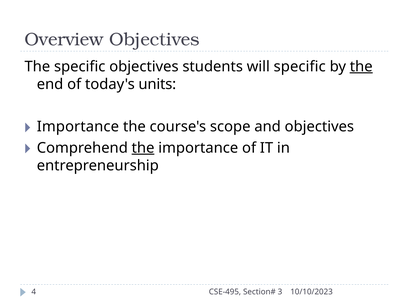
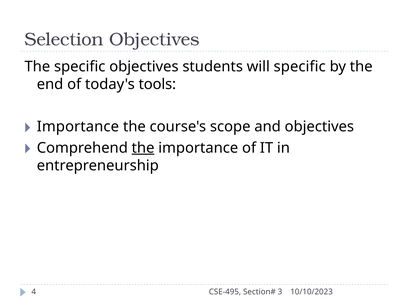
Overview: Overview -> Selection (64, 39)
the underline: present -> none (361, 67)
units: units -> tools (157, 84)
